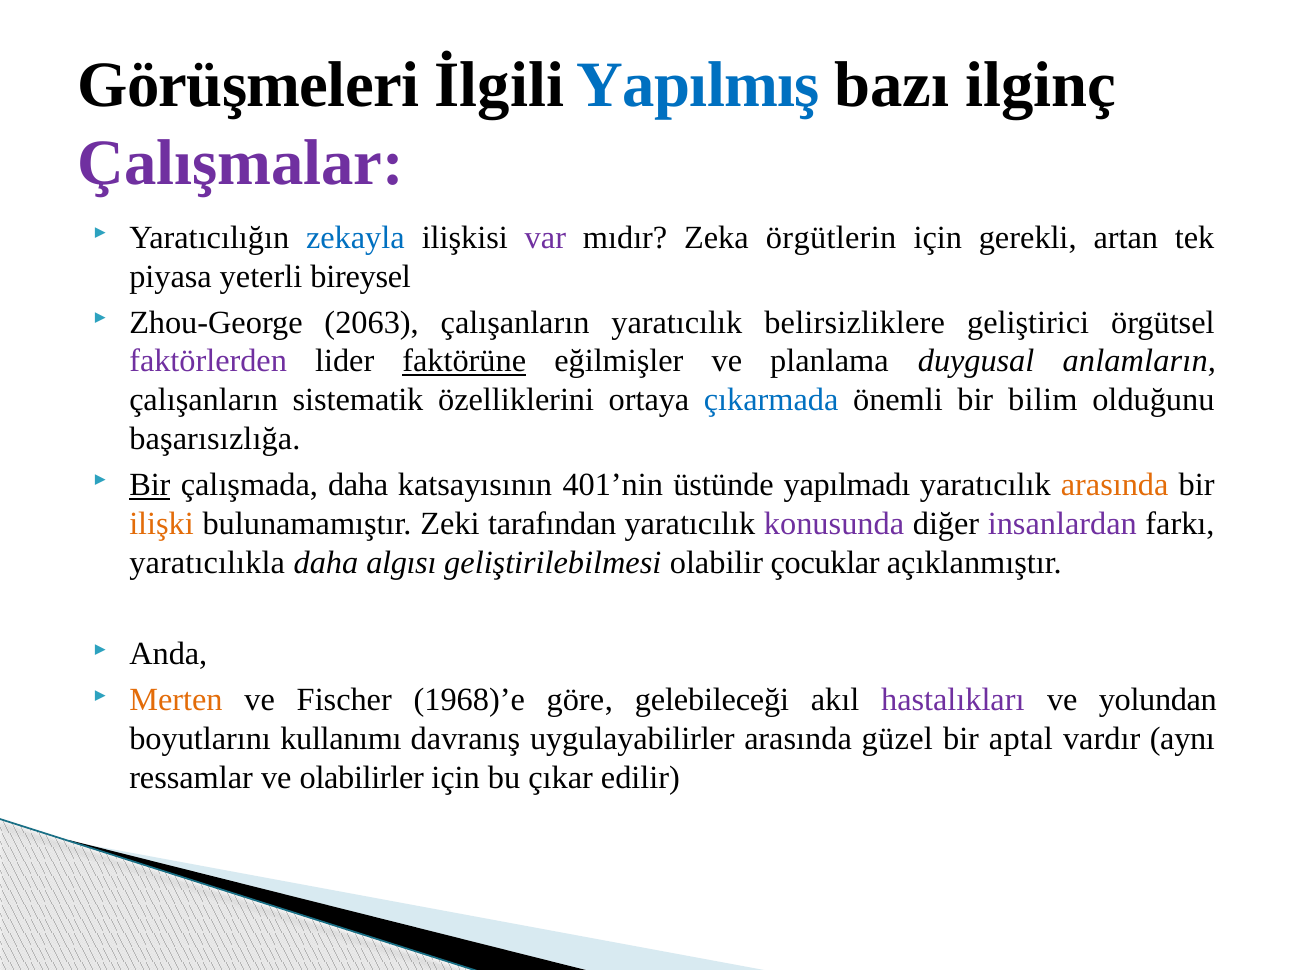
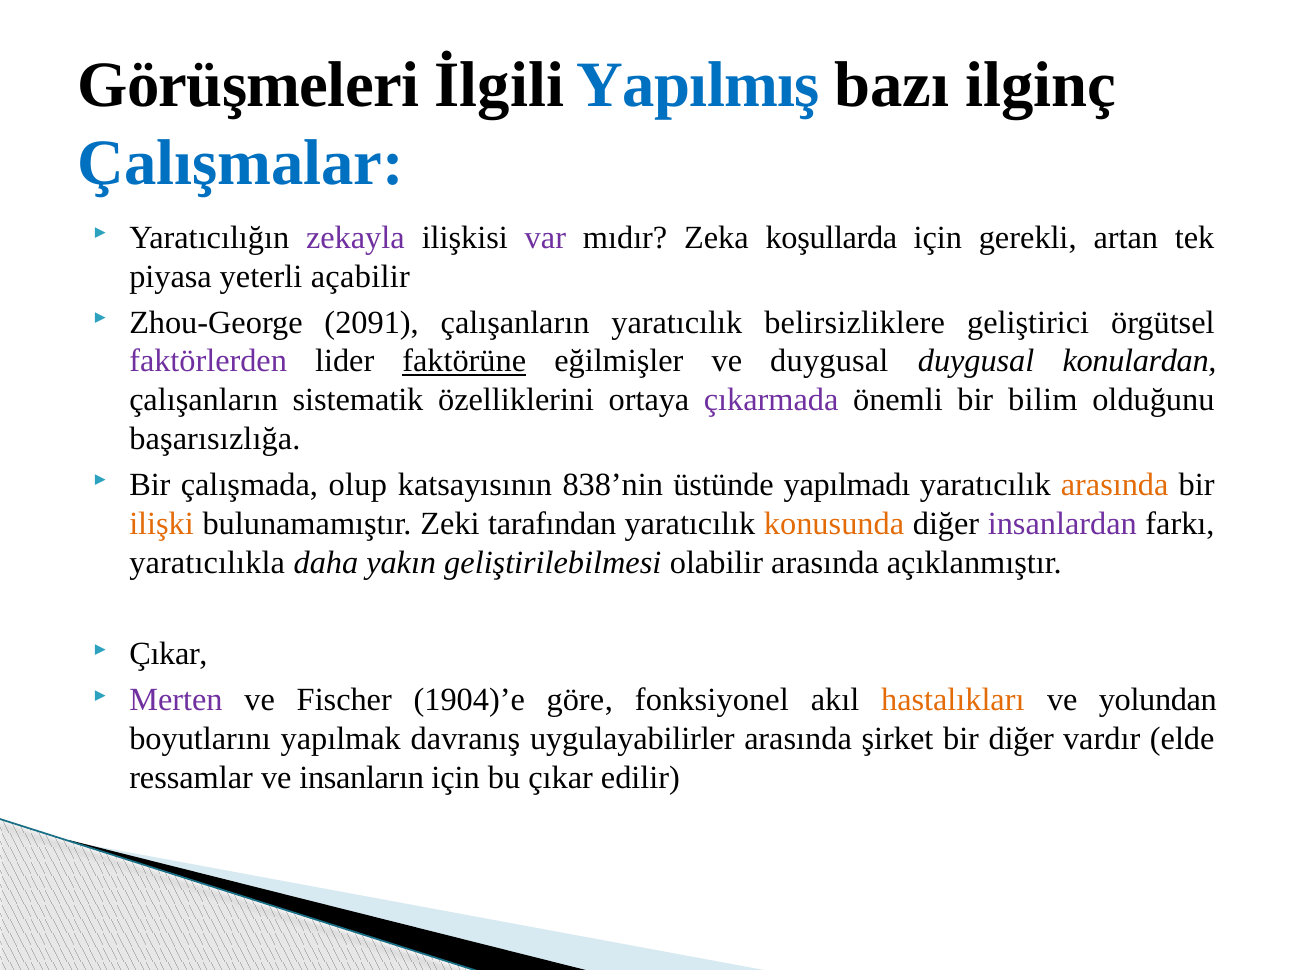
Çalışmalar colour: purple -> blue (241, 163)
zekayla colour: blue -> purple (355, 238)
örgütlerin: örgütlerin -> koşullarda (831, 238)
bireysel: bireysel -> açabilir (360, 277)
2063: 2063 -> 2091 (372, 323)
ve planlama: planlama -> duygusal (829, 361)
anlamların: anlamların -> konulardan (1140, 361)
çıkarmada colour: blue -> purple (771, 400)
Bir underline: present -> none (150, 485)
çalışmada daha: daha -> olup (358, 485)
401’nin: 401’nin -> 838’nin (613, 485)
konusunda colour: purple -> orange (834, 524)
algısı: algısı -> yakın (401, 563)
olabilir çocuklar: çocuklar -> arasında (825, 563)
Anda: Anda -> Çıkar (168, 655)
Merten colour: orange -> purple (176, 701)
1968)’e: 1968)’e -> 1904)’e (469, 701)
gelebileceği: gelebileceği -> fonksiyonel (712, 701)
hastalıkları colour: purple -> orange (953, 701)
kullanımı: kullanımı -> yapılmak (341, 739)
güzel: güzel -> şirket (897, 739)
bir aptal: aptal -> diğer (1021, 739)
aynı: aynı -> elde (1182, 739)
olabilirler: olabilirler -> insanların (362, 778)
